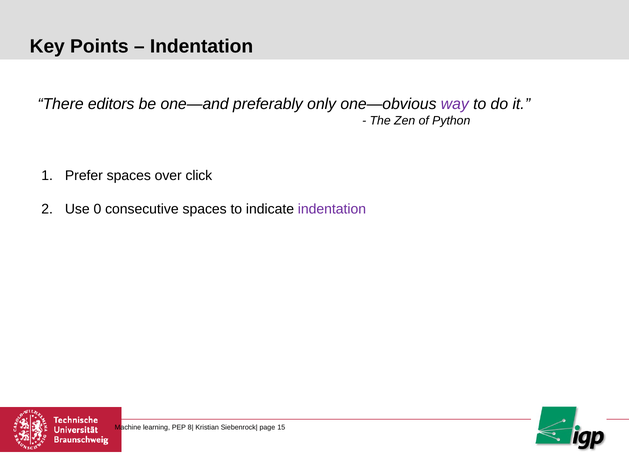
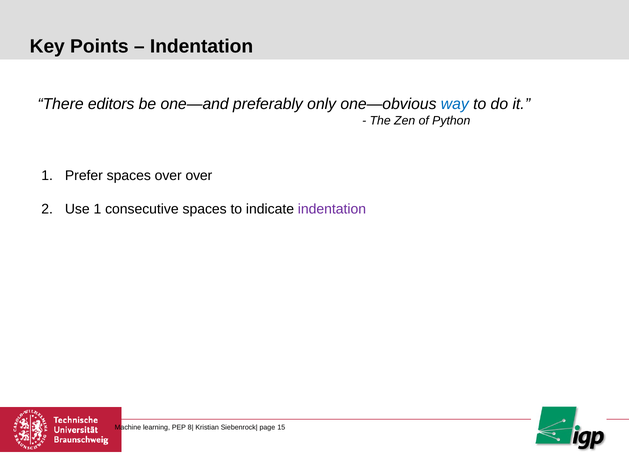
way colour: purple -> blue (455, 104)
over click: click -> over (199, 176)
Use 0: 0 -> 1 (97, 209)
